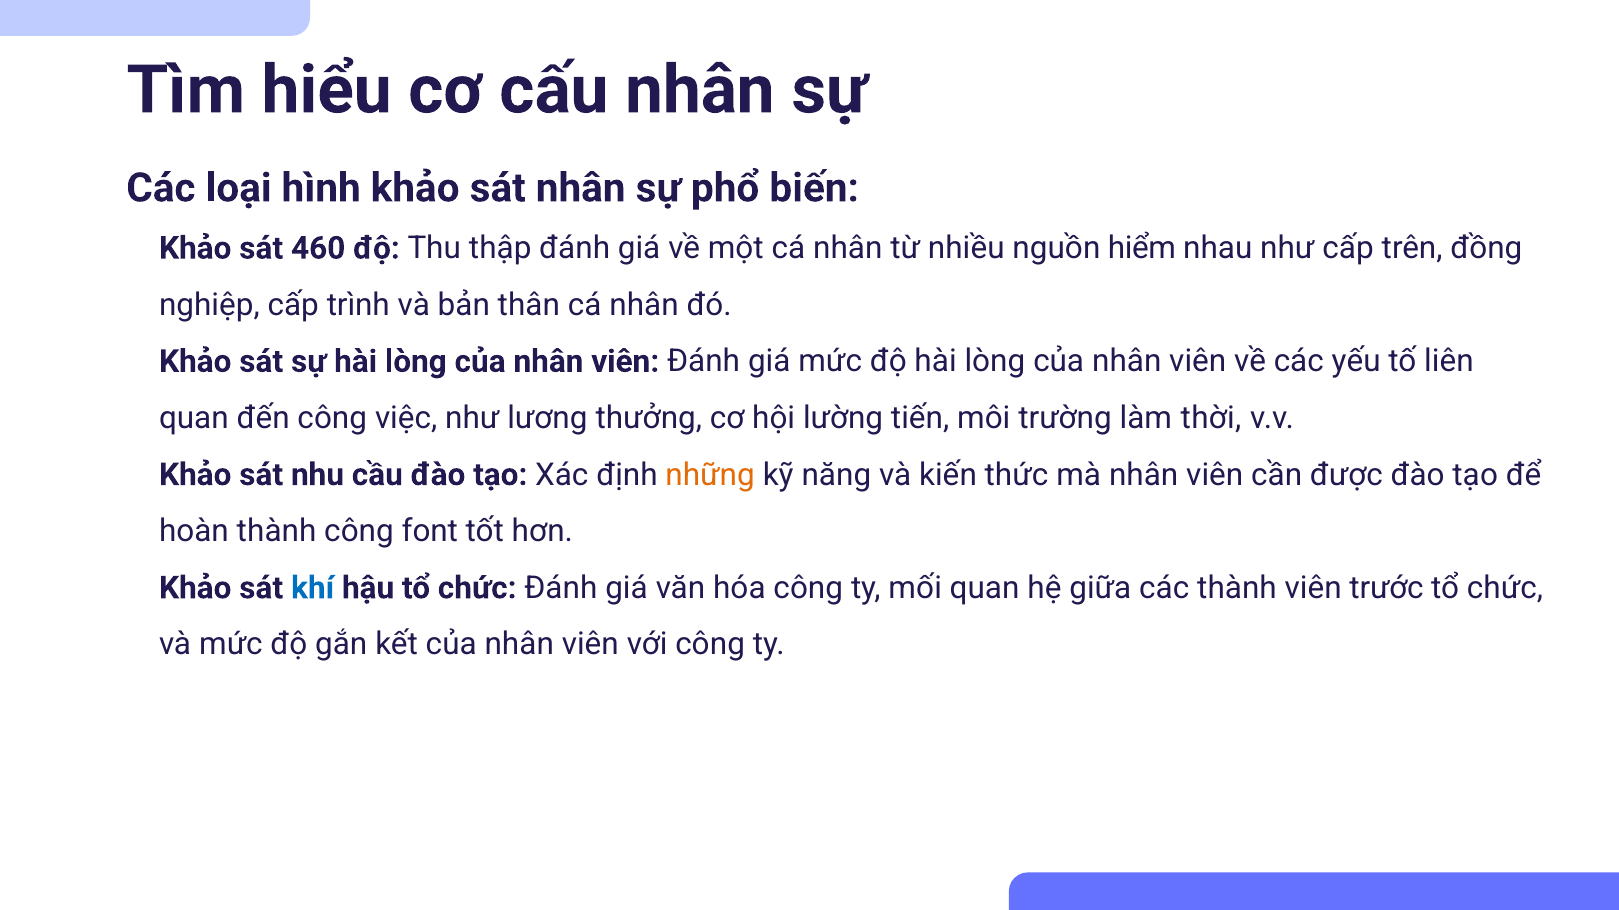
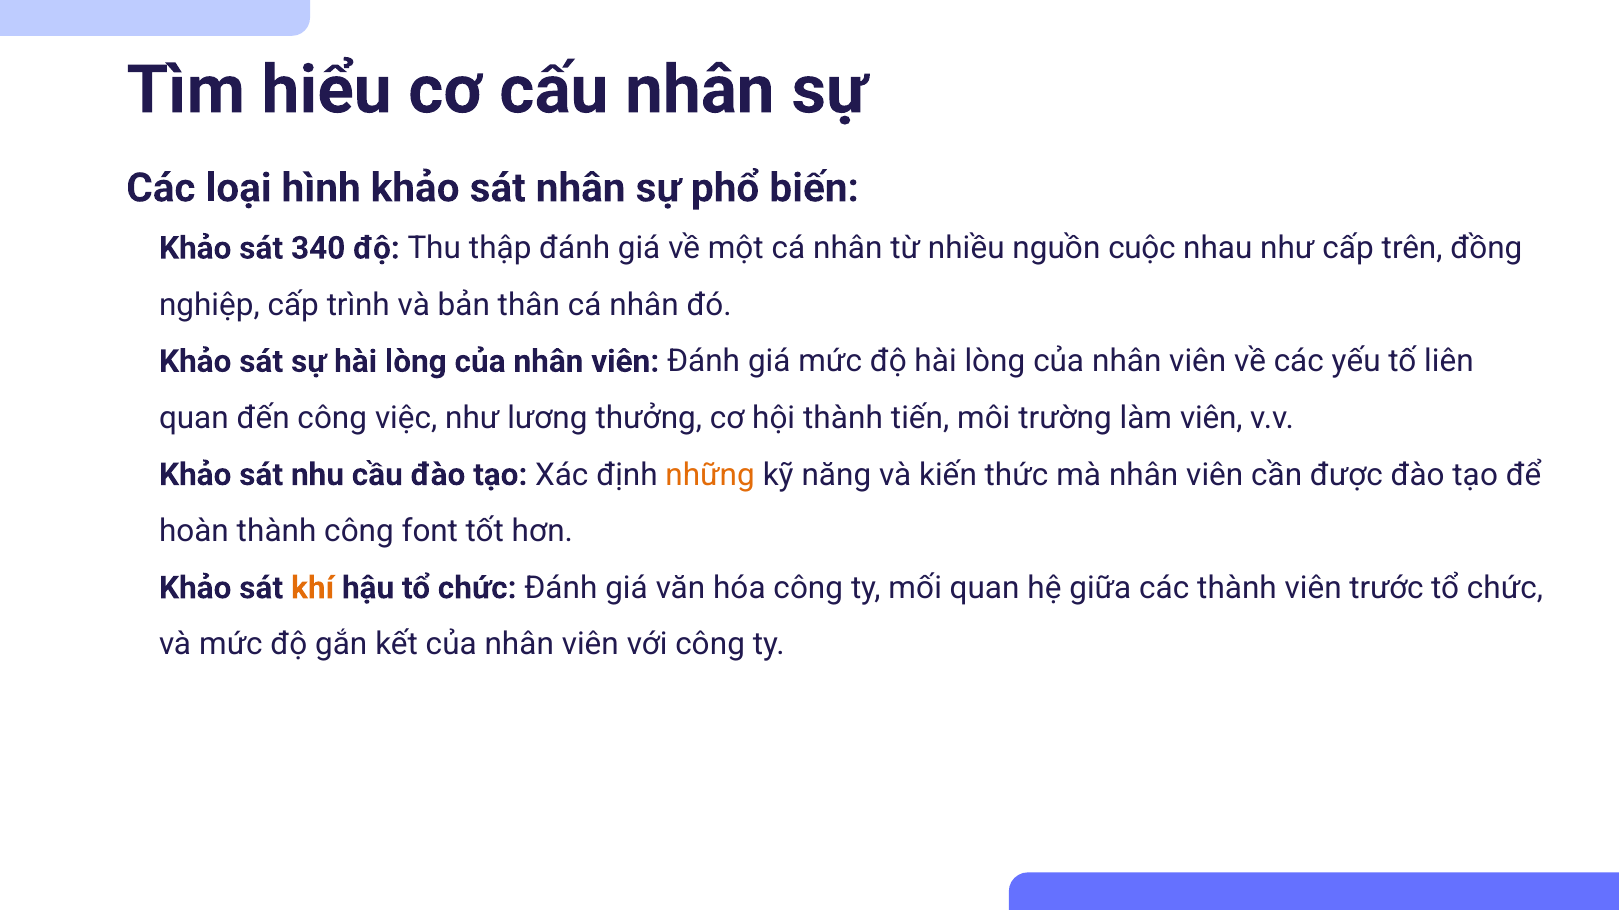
460: 460 -> 340 (318, 248)
hiểm: hiểm -> cuộc (1142, 248)
hội lường: lường -> thành (843, 418)
làm thời: thời -> viên (1211, 418)
khí colour: blue -> orange (313, 588)
